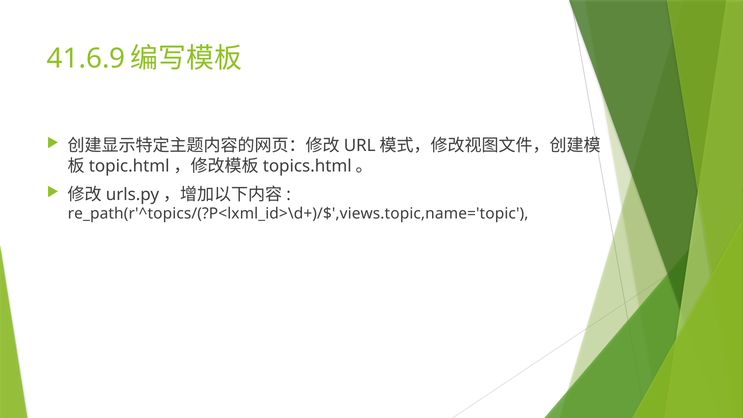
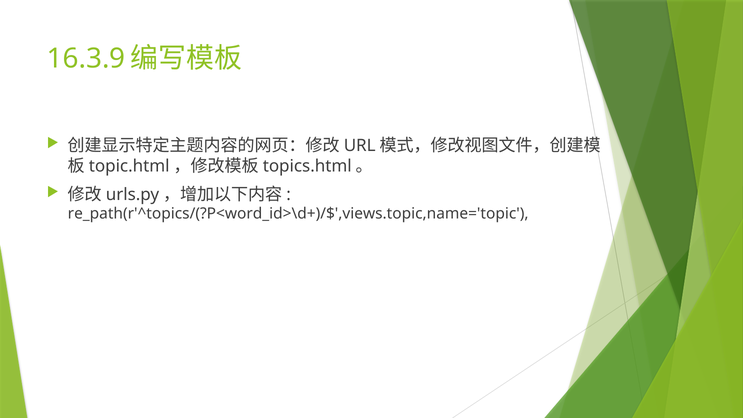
41.6.9: 41.6.9 -> 16.3.9 (86, 59)
re_path(r'^topics/(?P<lxml_id>\d+)/$',views.topic,name='topic: re_path(r'^topics/(?P<lxml_id>\d+)/$',views.topic,name='topic -> re_path(r'^topics/(?P<word_id>\d+)/$',views.topic,name='topic (298, 214)
